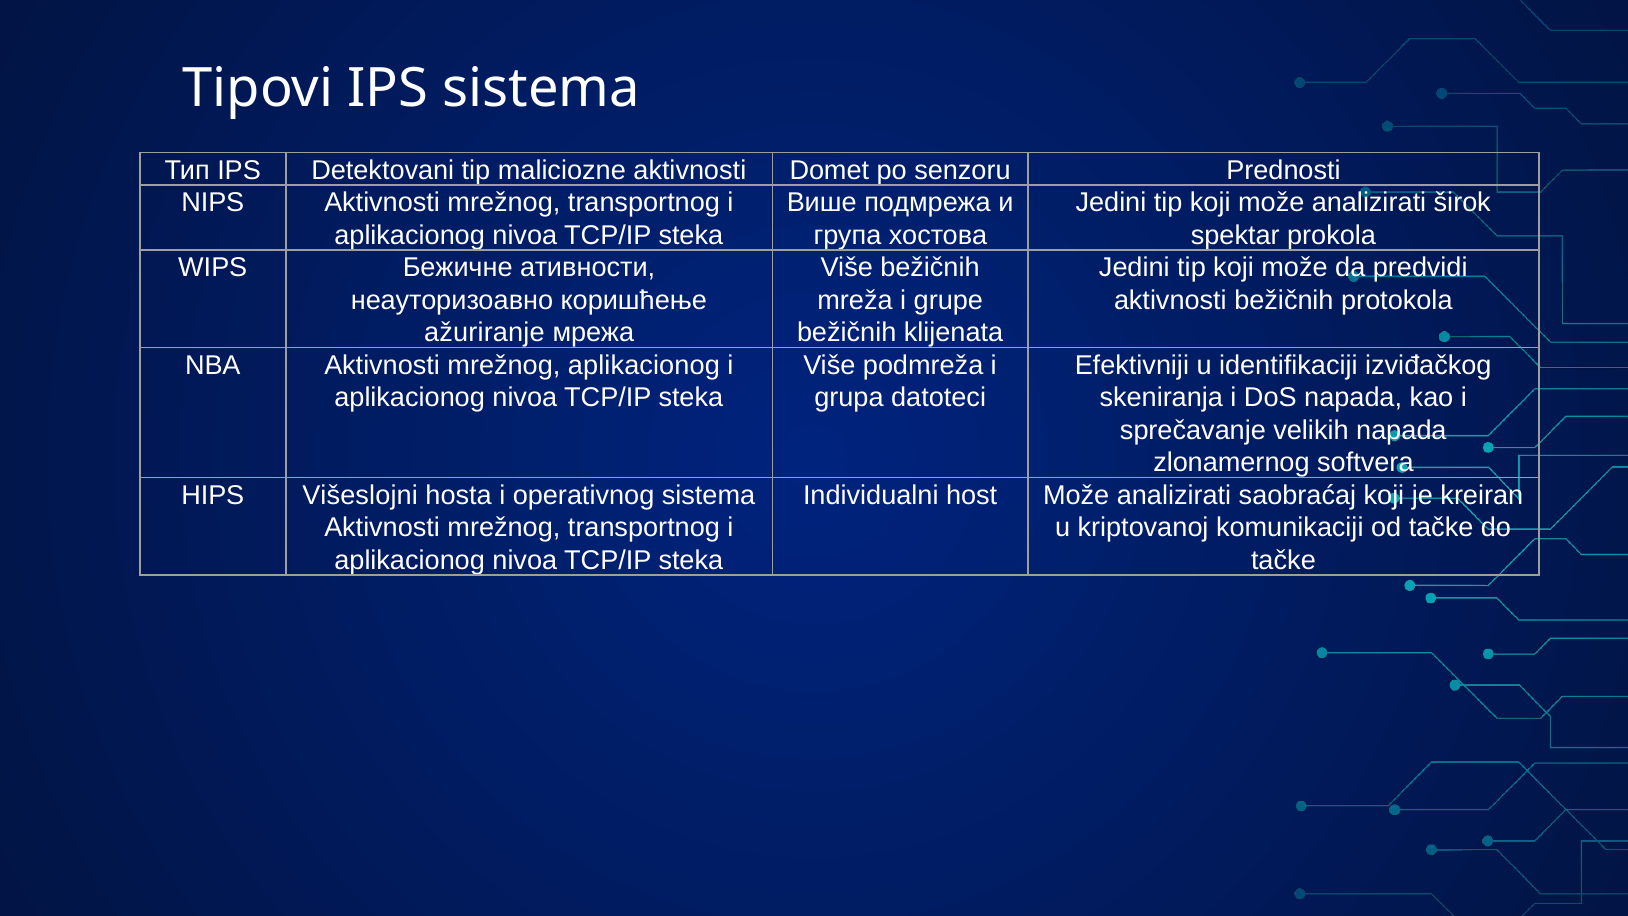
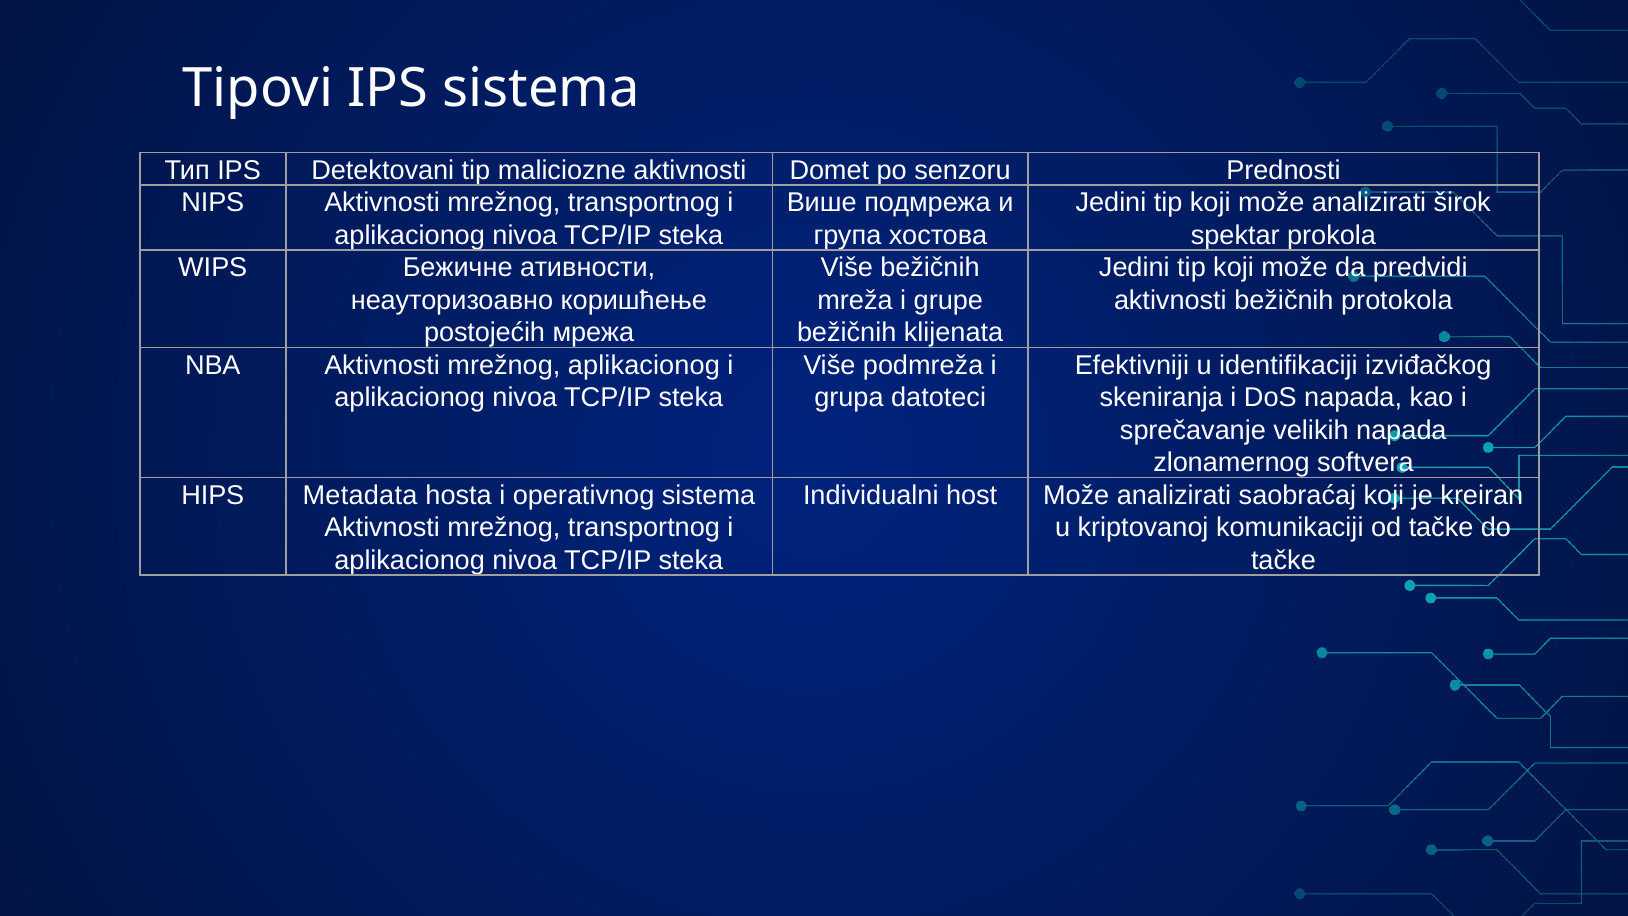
ažuriranje: ažuriranje -> postojećih (485, 333)
Višeslojni: Višeslojni -> Metadata (360, 495)
